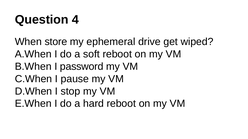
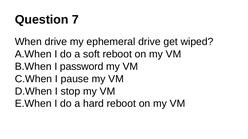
4: 4 -> 7 (75, 20)
When store: store -> drive (56, 42)
